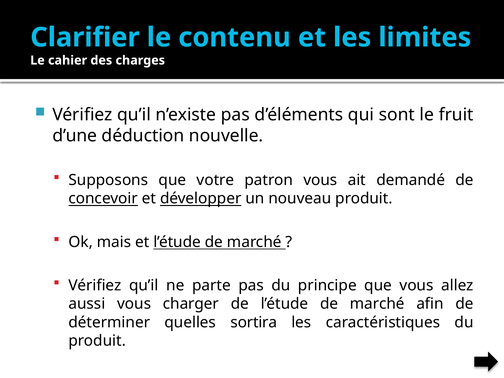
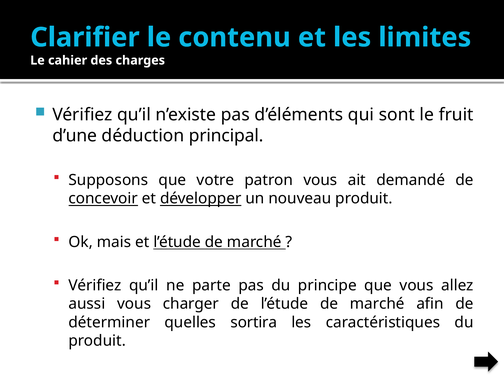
nouvelle: nouvelle -> principal (226, 136)
